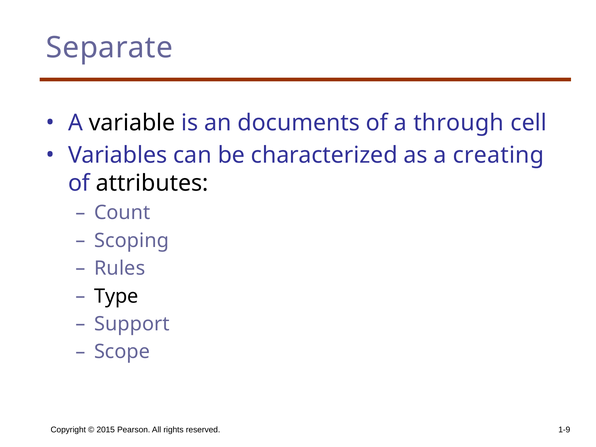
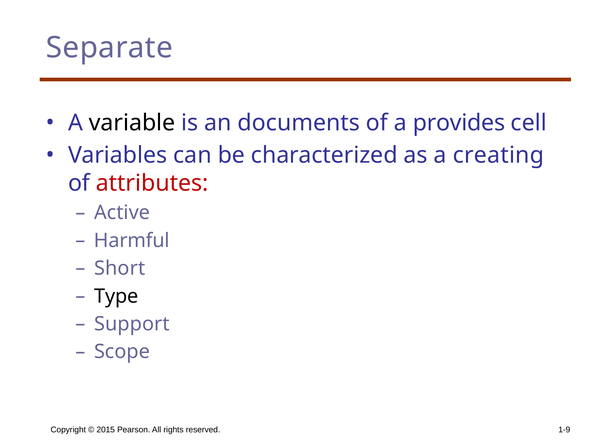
through: through -> provides (459, 123)
attributes colour: black -> red (152, 183)
Count: Count -> Active (122, 213)
Scoping: Scoping -> Harmful (132, 241)
Rules: Rules -> Short (120, 268)
